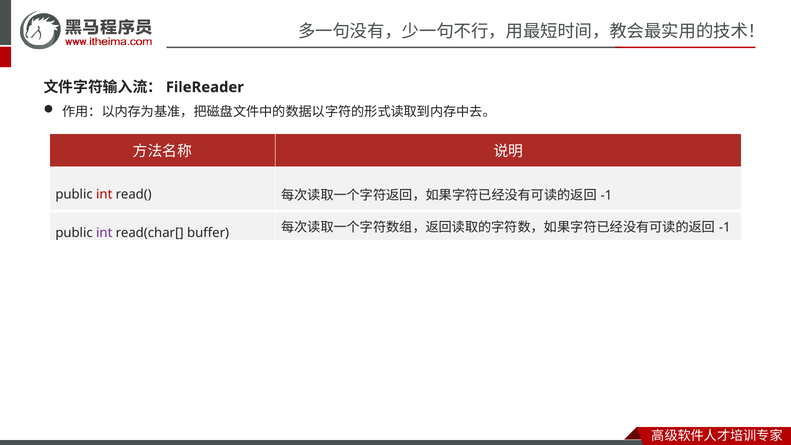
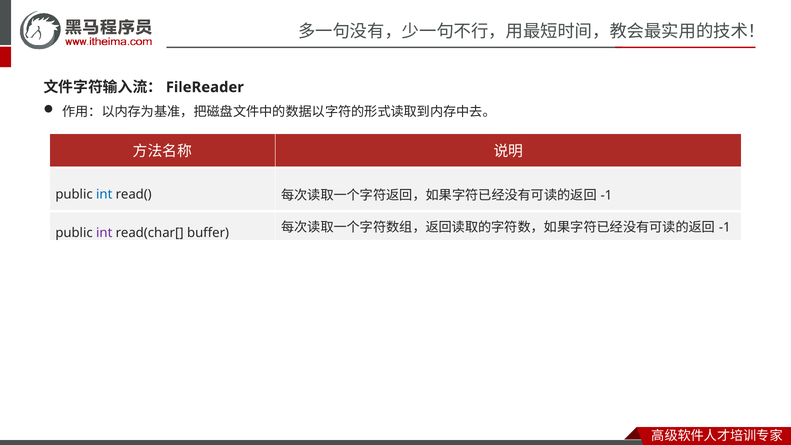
int colour: red -> blue (104, 194)
